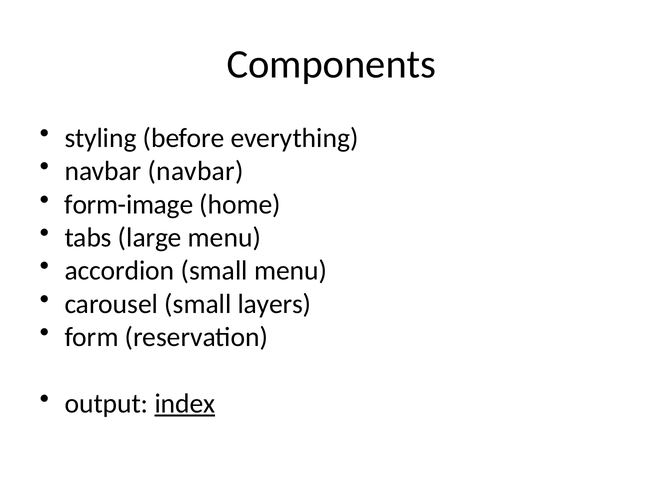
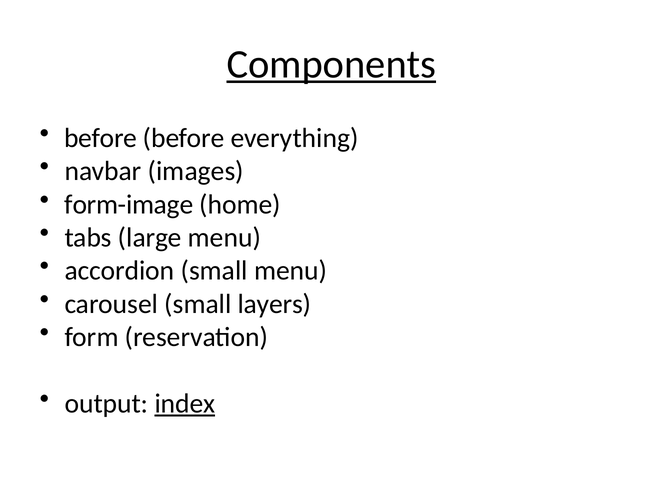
Components underline: none -> present (331, 64)
styling: styling -> before (101, 138)
navbar navbar: navbar -> images (196, 171)
